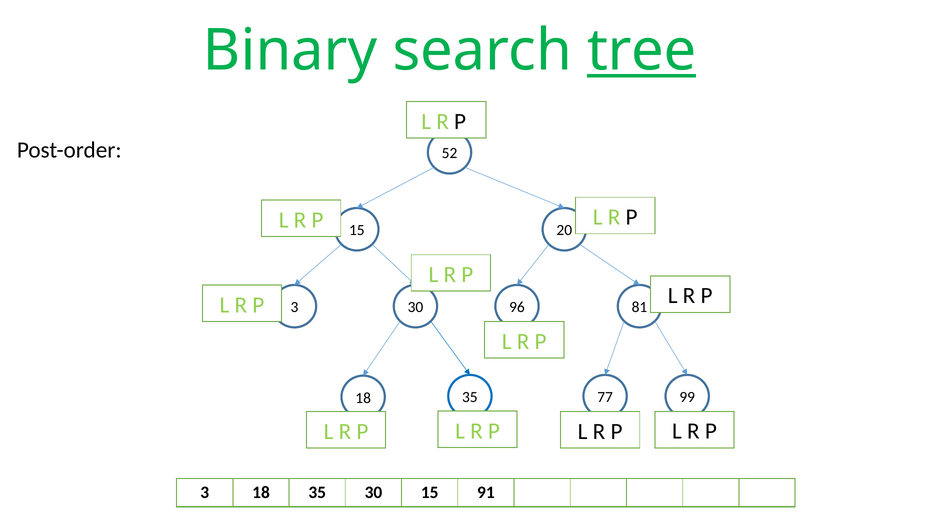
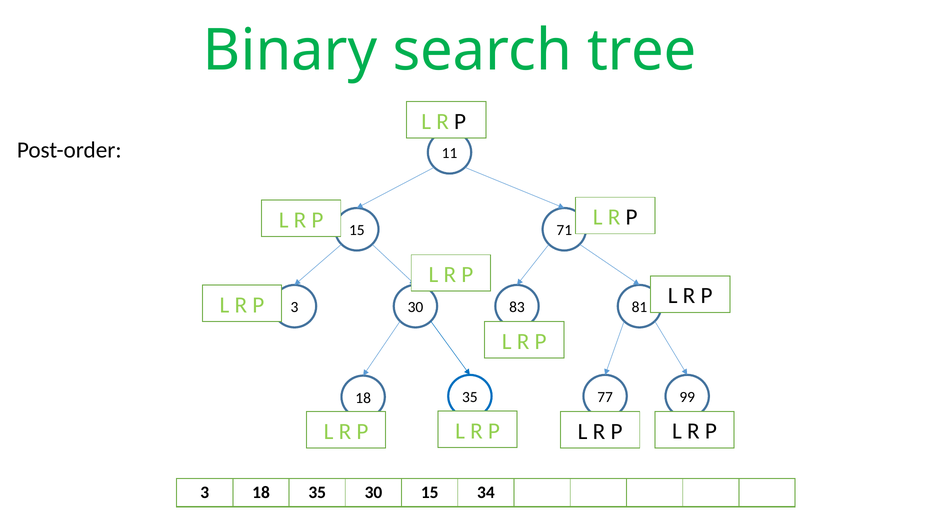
tree underline: present -> none (642, 51)
52: 52 -> 11 (450, 153)
20: 20 -> 71 (564, 230)
96: 96 -> 83 (517, 307)
91: 91 -> 34 (486, 493)
